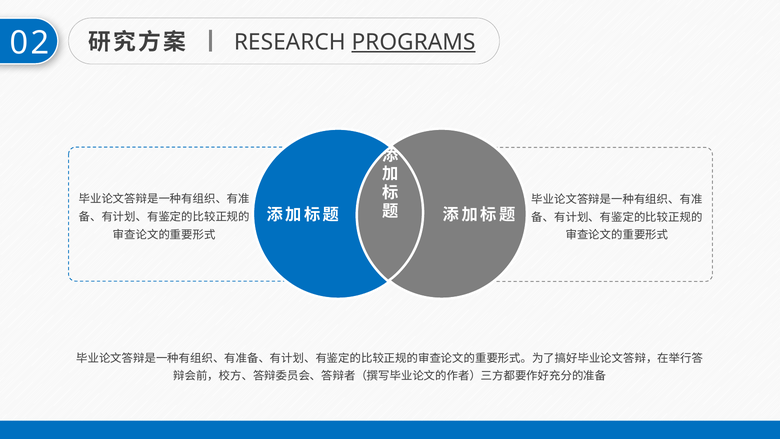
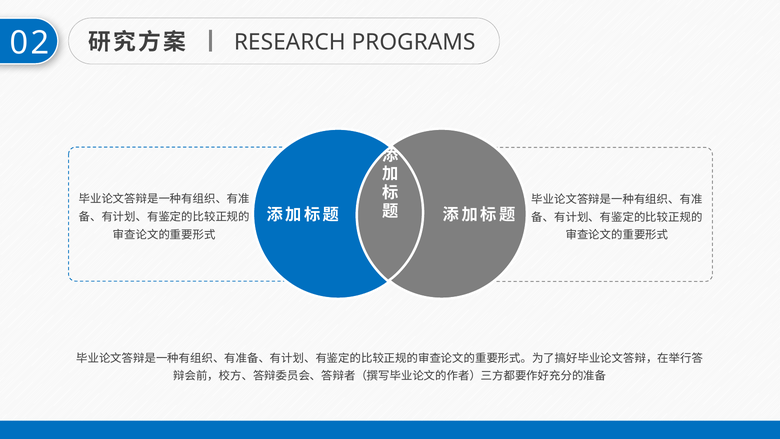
PROGRAMS underline: present -> none (413, 42)
